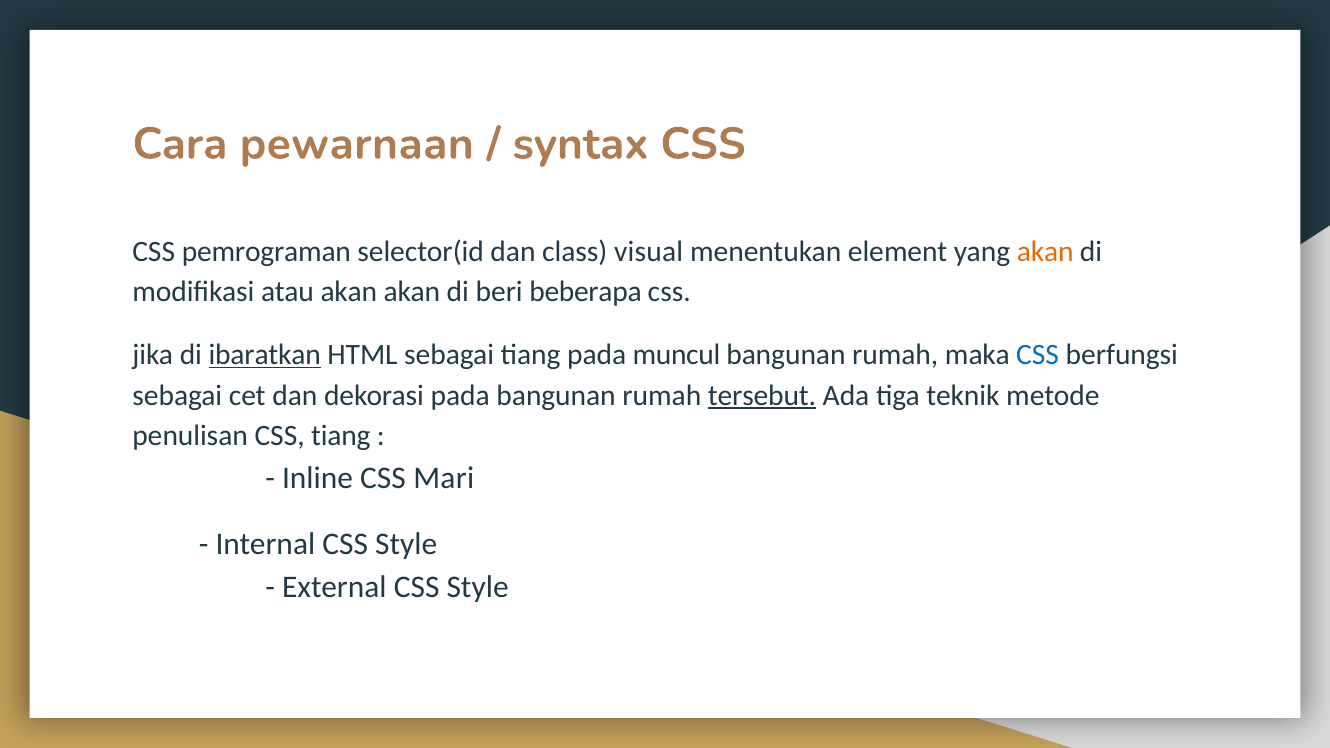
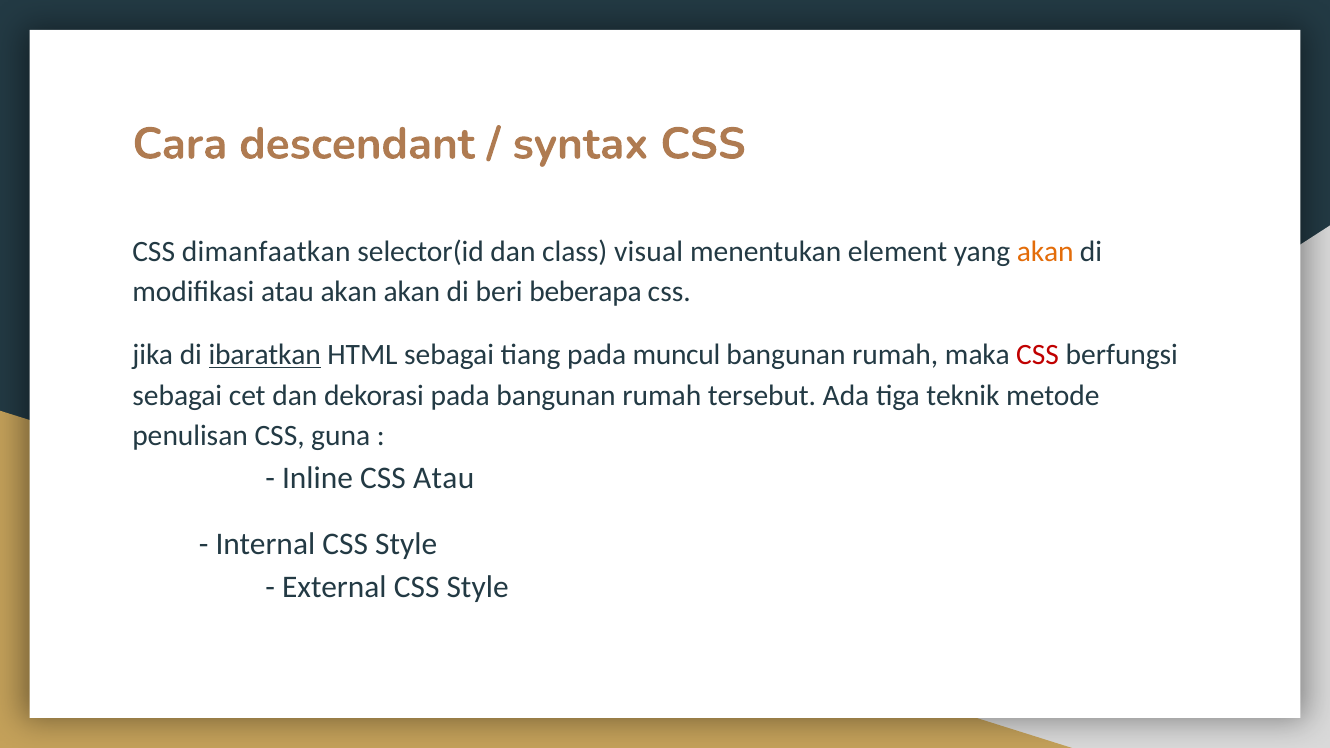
pewarnaan: pewarnaan -> descendant (357, 144)
pemrograman: pemrograman -> dimanfaatkan (266, 251)
CSS colour: blue -> red (1038, 355)
tersebut underline: present -> none (762, 396)
CSS tiang: tiang -> guna (341, 436)
CSS Mari: Mari -> Atau (444, 479)
